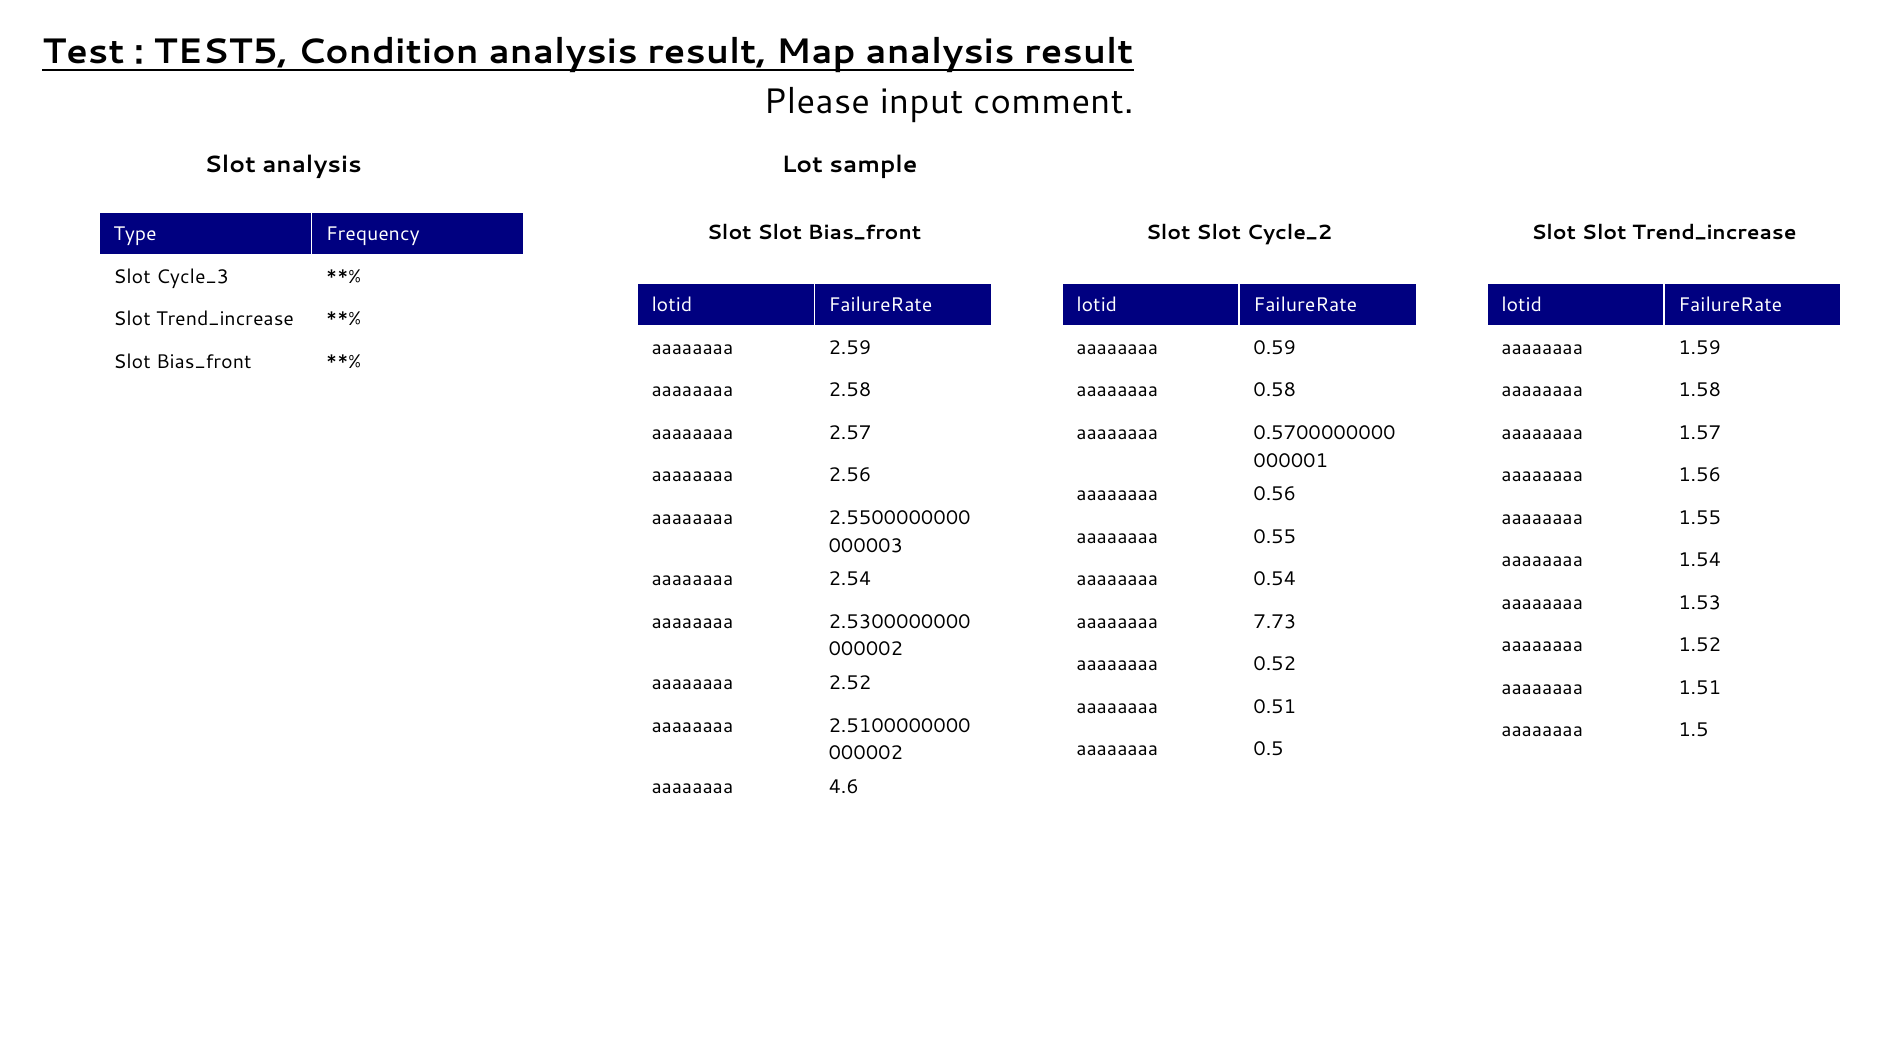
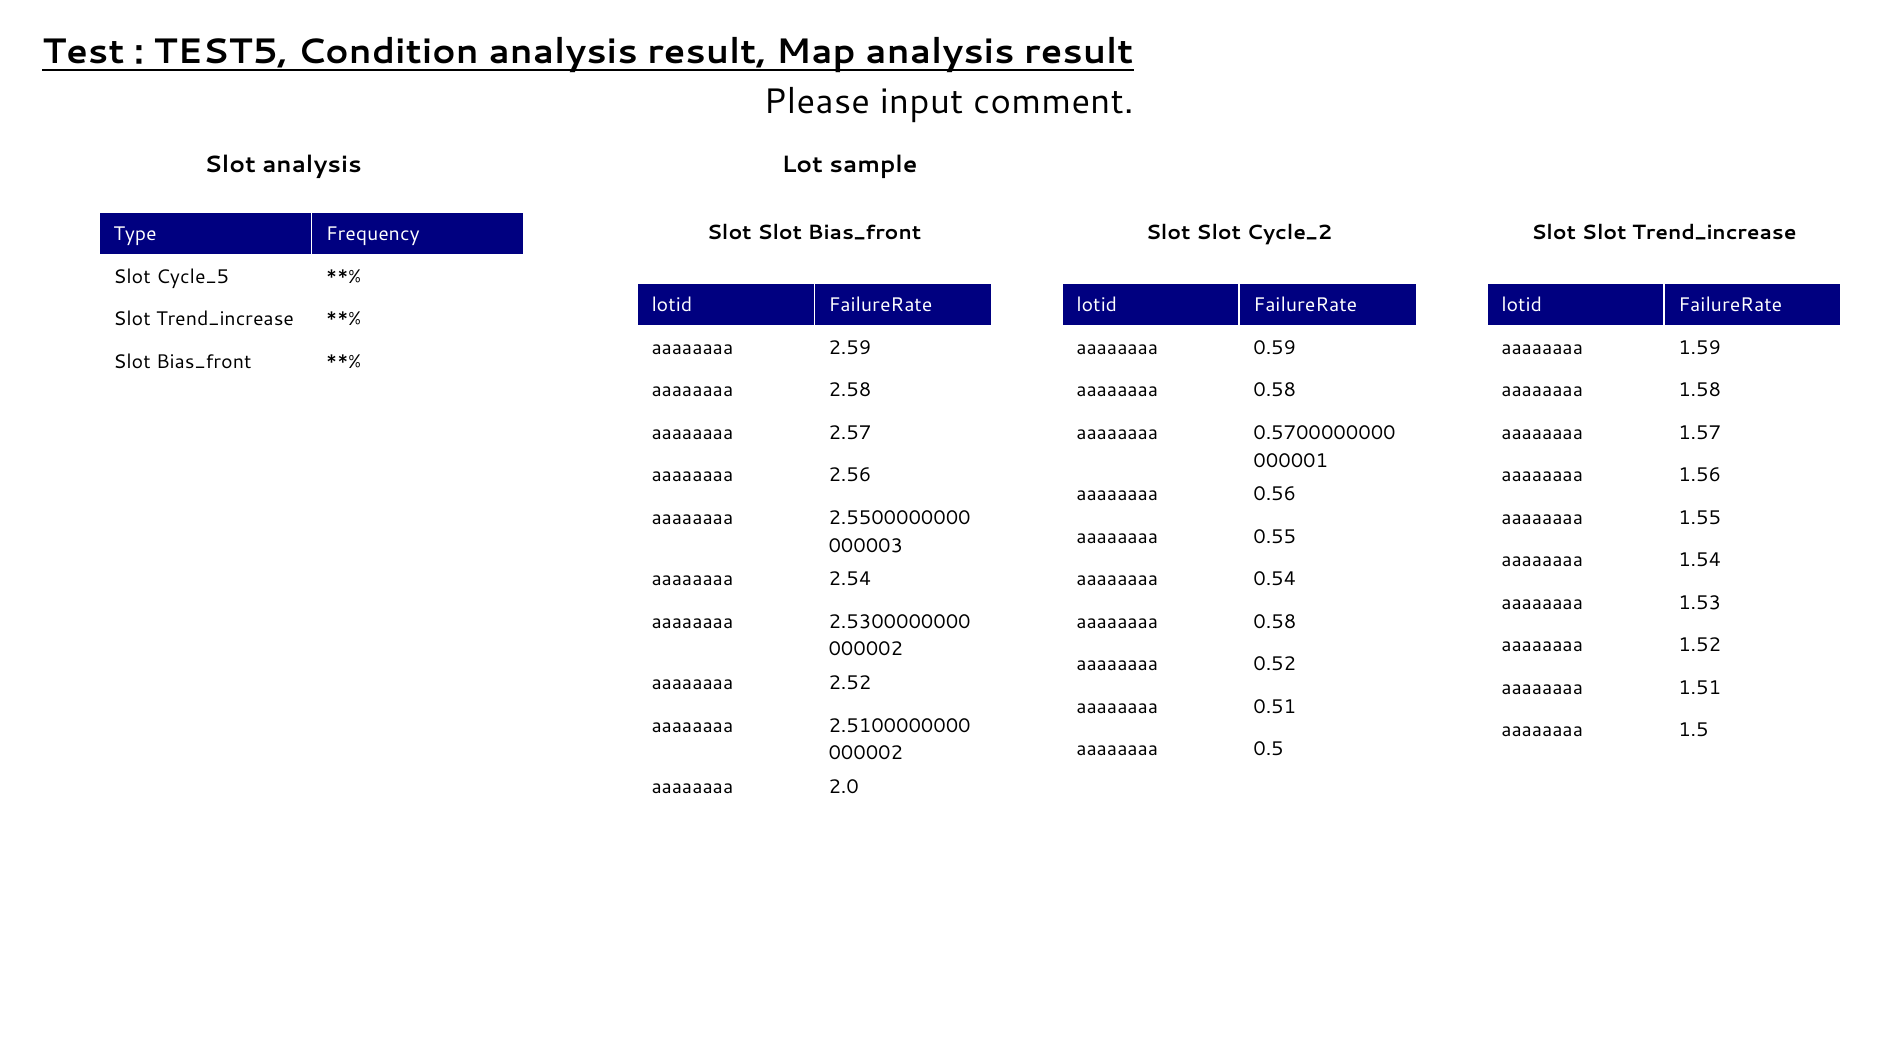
Cycle_3: Cycle_3 -> Cycle_5 (193, 277)
7.73: 7.73 -> 0.58 (1275, 622)
4.6: 4.6 -> 2.0 (844, 787)
